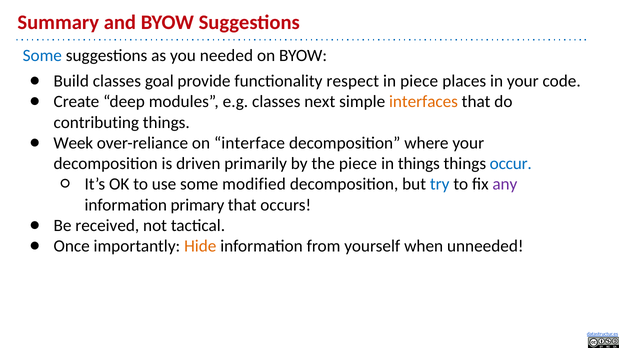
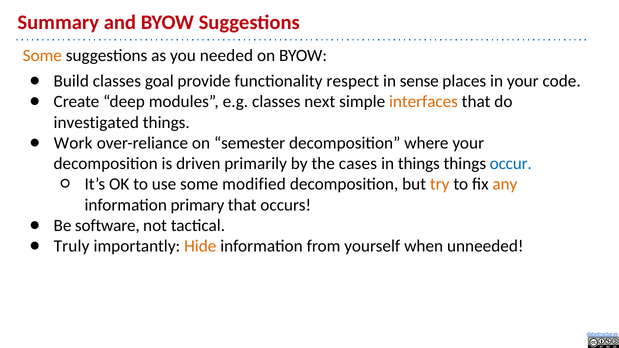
Some colour: blue -> orange (42, 55)
in piece: piece -> sense (419, 81)
contributing: contributing -> investigated (96, 122)
Week: Week -> Work (73, 143)
interface: interface -> semester (250, 143)
the piece: piece -> cases (358, 164)
try colour: blue -> orange (440, 184)
any colour: purple -> orange (505, 184)
received: received -> software (107, 226)
Once: Once -> Truly (72, 246)
